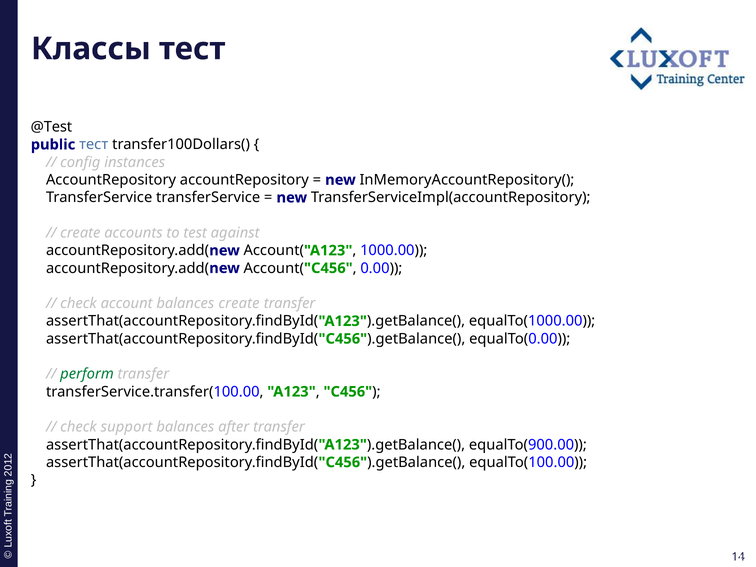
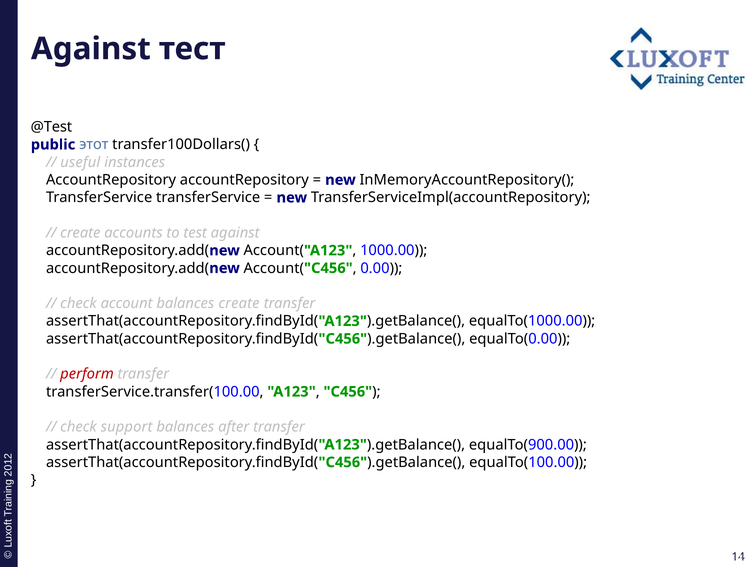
Классы: Классы -> Against (91, 49)
public тест: тест -> этот (94, 145)
config: config -> useful (80, 162)
perform colour: green -> red (87, 374)
